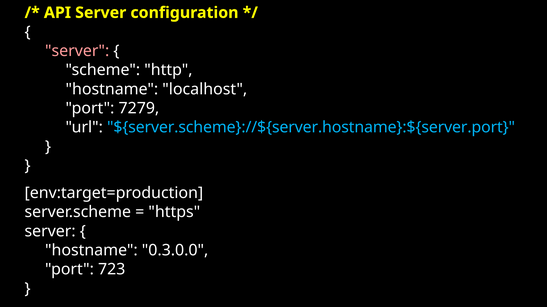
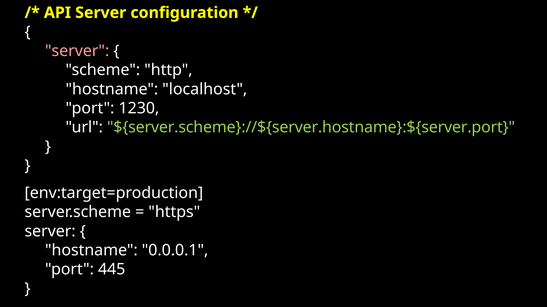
7279: 7279 -> 1230 (139, 108)
${server.scheme}://${server.hostname}:${server.port colour: light blue -> light green (311, 128)
0.3.0.0: 0.3.0.0 -> 0.0.0.1 (175, 251)
723: 723 -> 445 (112, 270)
